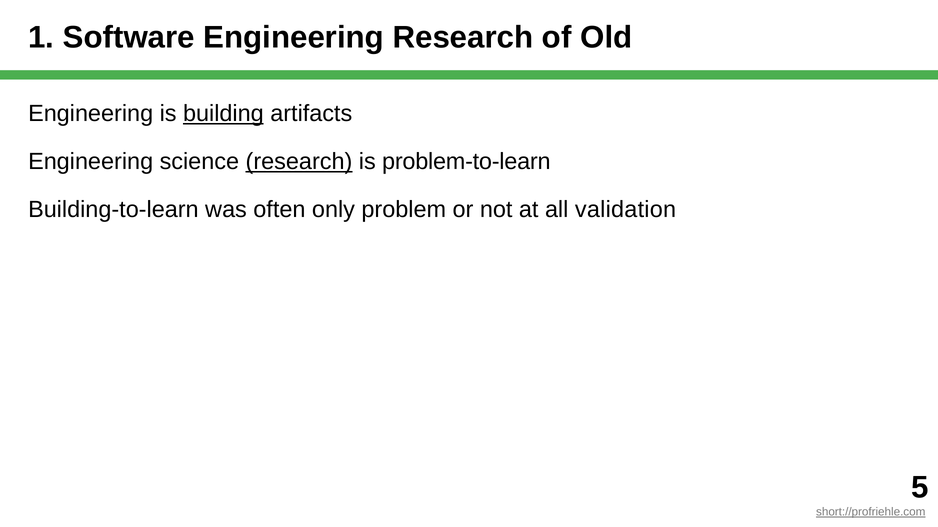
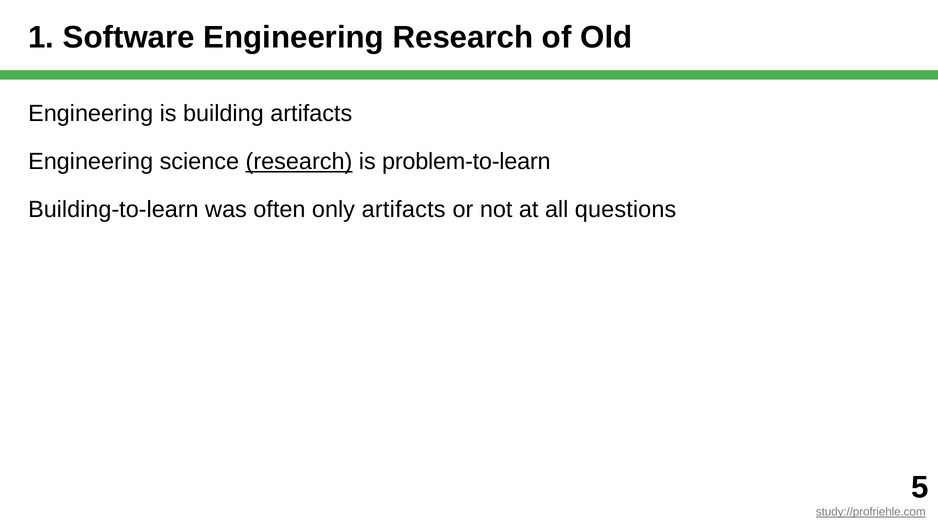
building underline: present -> none (223, 114)
only problem: problem -> artifacts (404, 210)
validation: validation -> questions (626, 210)
short://profriehle.com: short://profriehle.com -> study://profriehle.com (871, 512)
